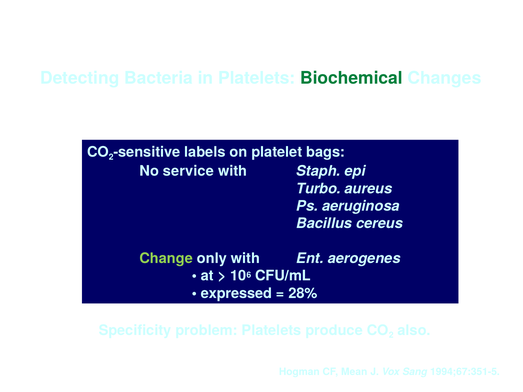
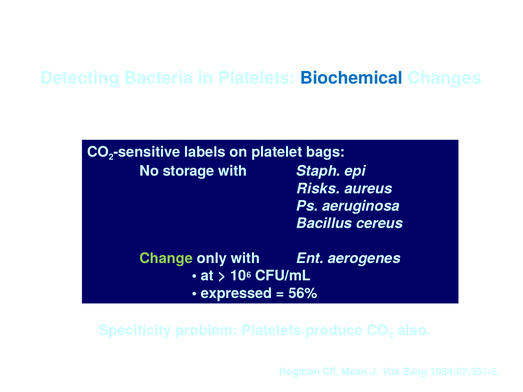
Biochemical colour: green -> blue (351, 78)
service: service -> storage (189, 171)
Turbo: Turbo -> Risks (318, 189)
28%: 28% -> 56% (303, 293)
